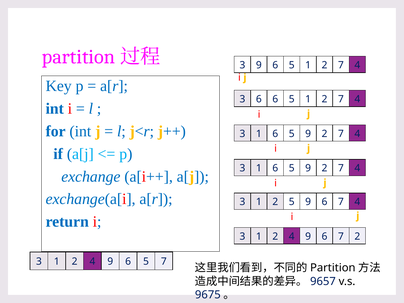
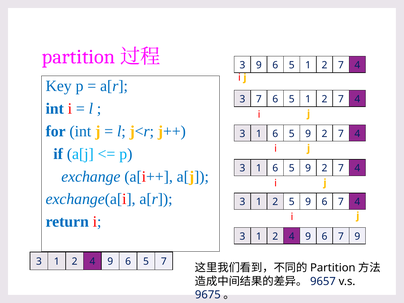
3 6: 6 -> 7 (259, 99)
7 2: 2 -> 9 (357, 236)
